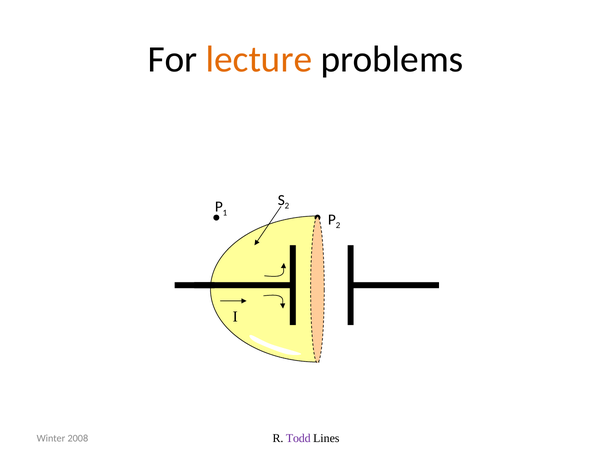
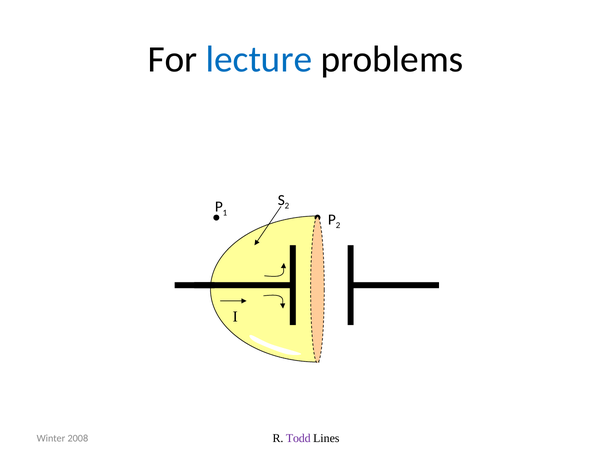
lecture colour: orange -> blue (259, 59)
